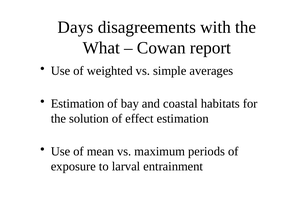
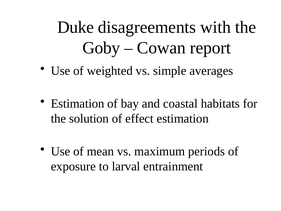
Days: Days -> Duke (76, 27)
What: What -> Goby (101, 48)
